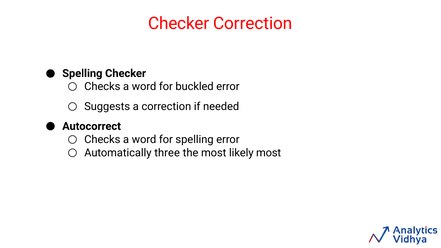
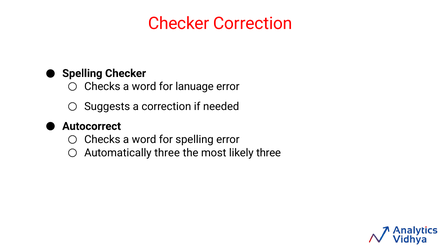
buckled: buckled -> lanuage (195, 87)
likely most: most -> three (269, 153)
